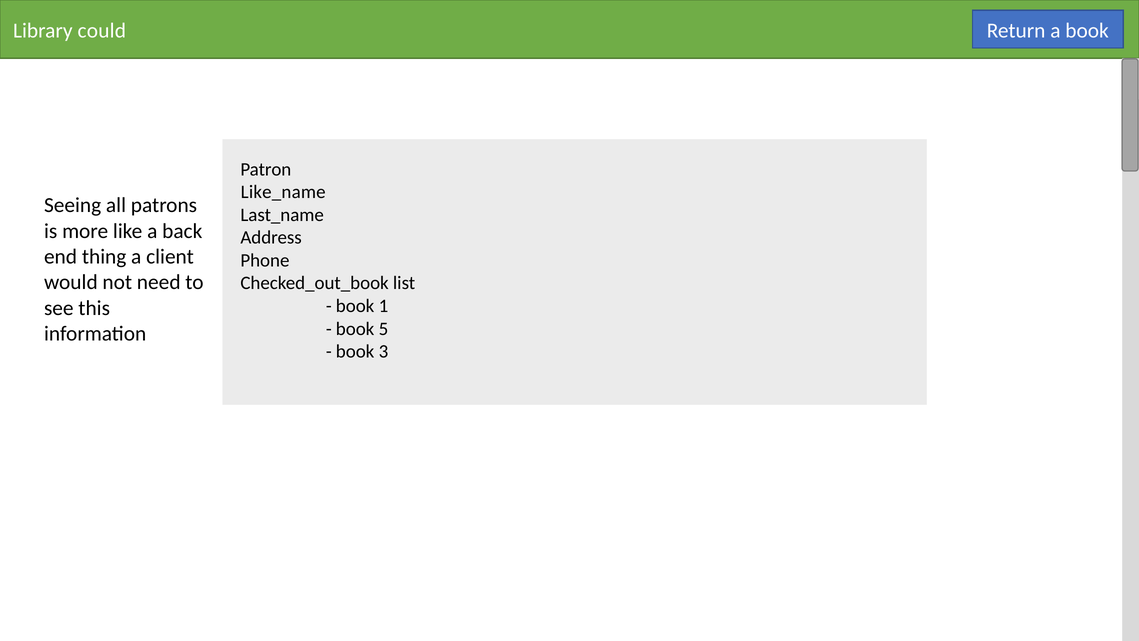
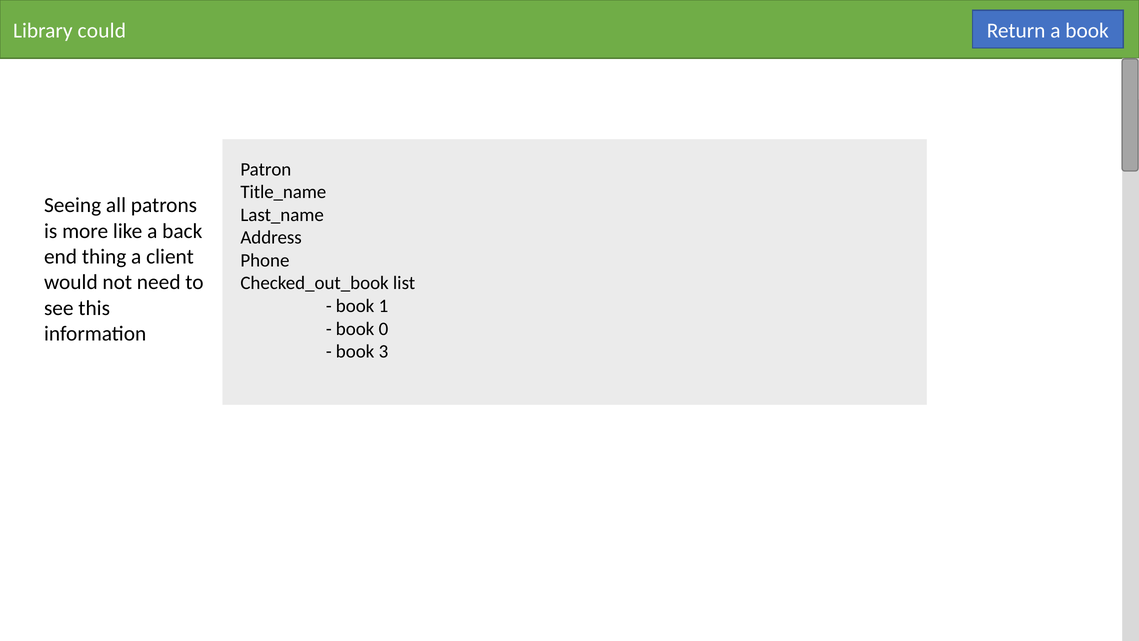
Like_name: Like_name -> Title_name (283, 192)
5: 5 -> 0 (383, 329)
